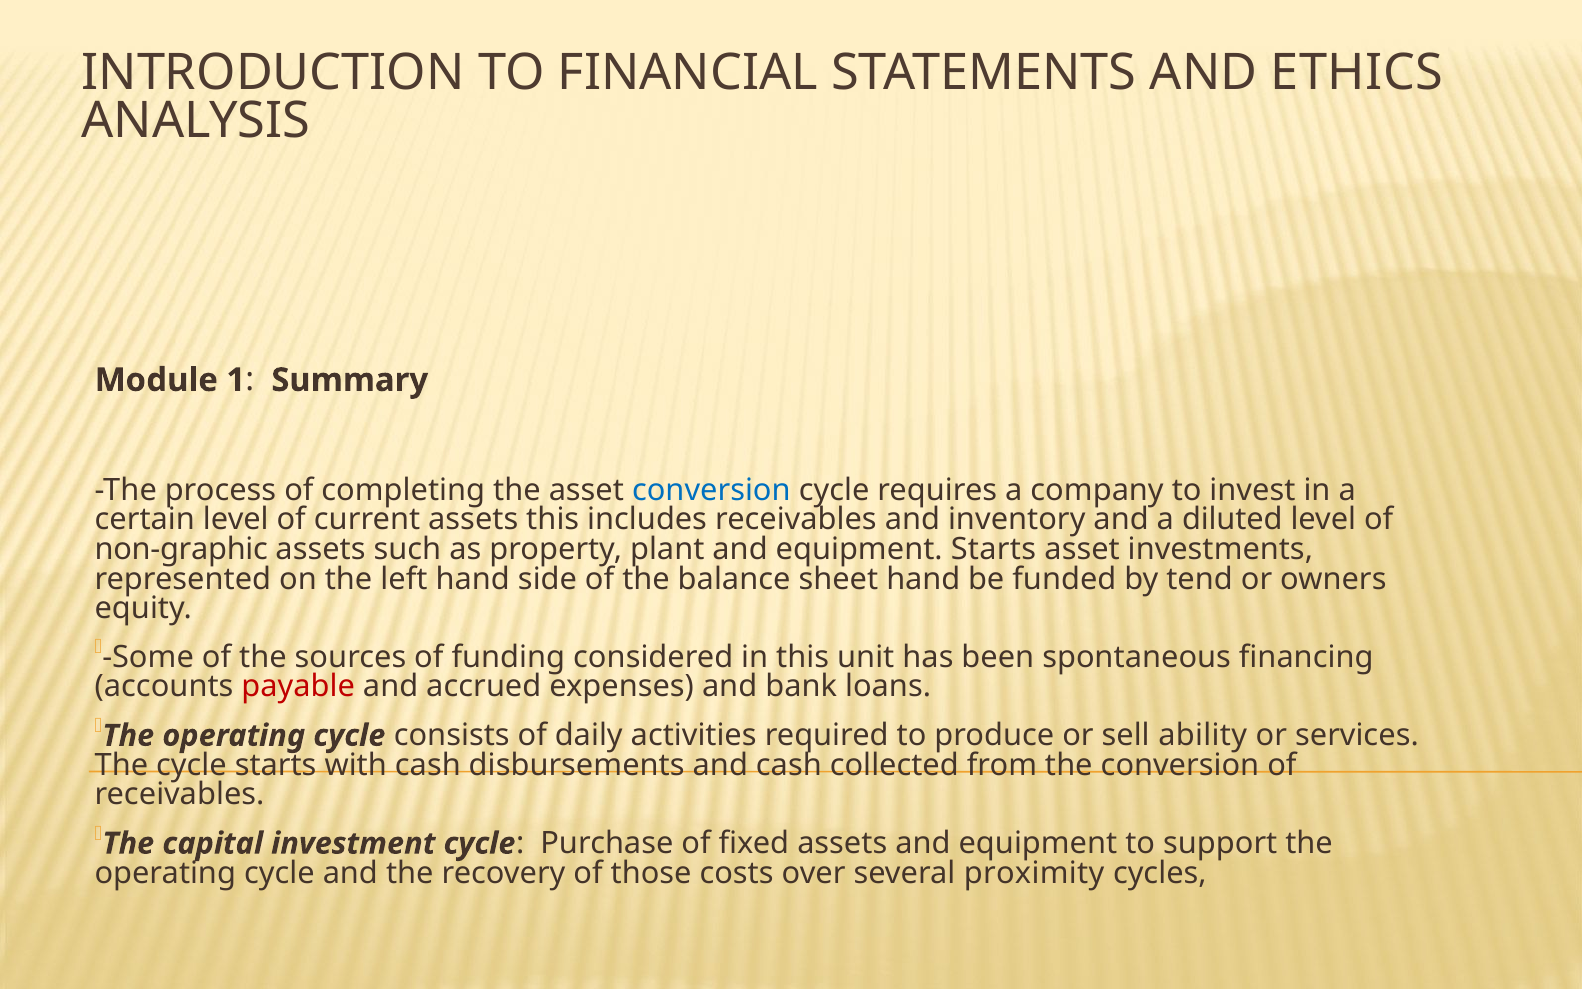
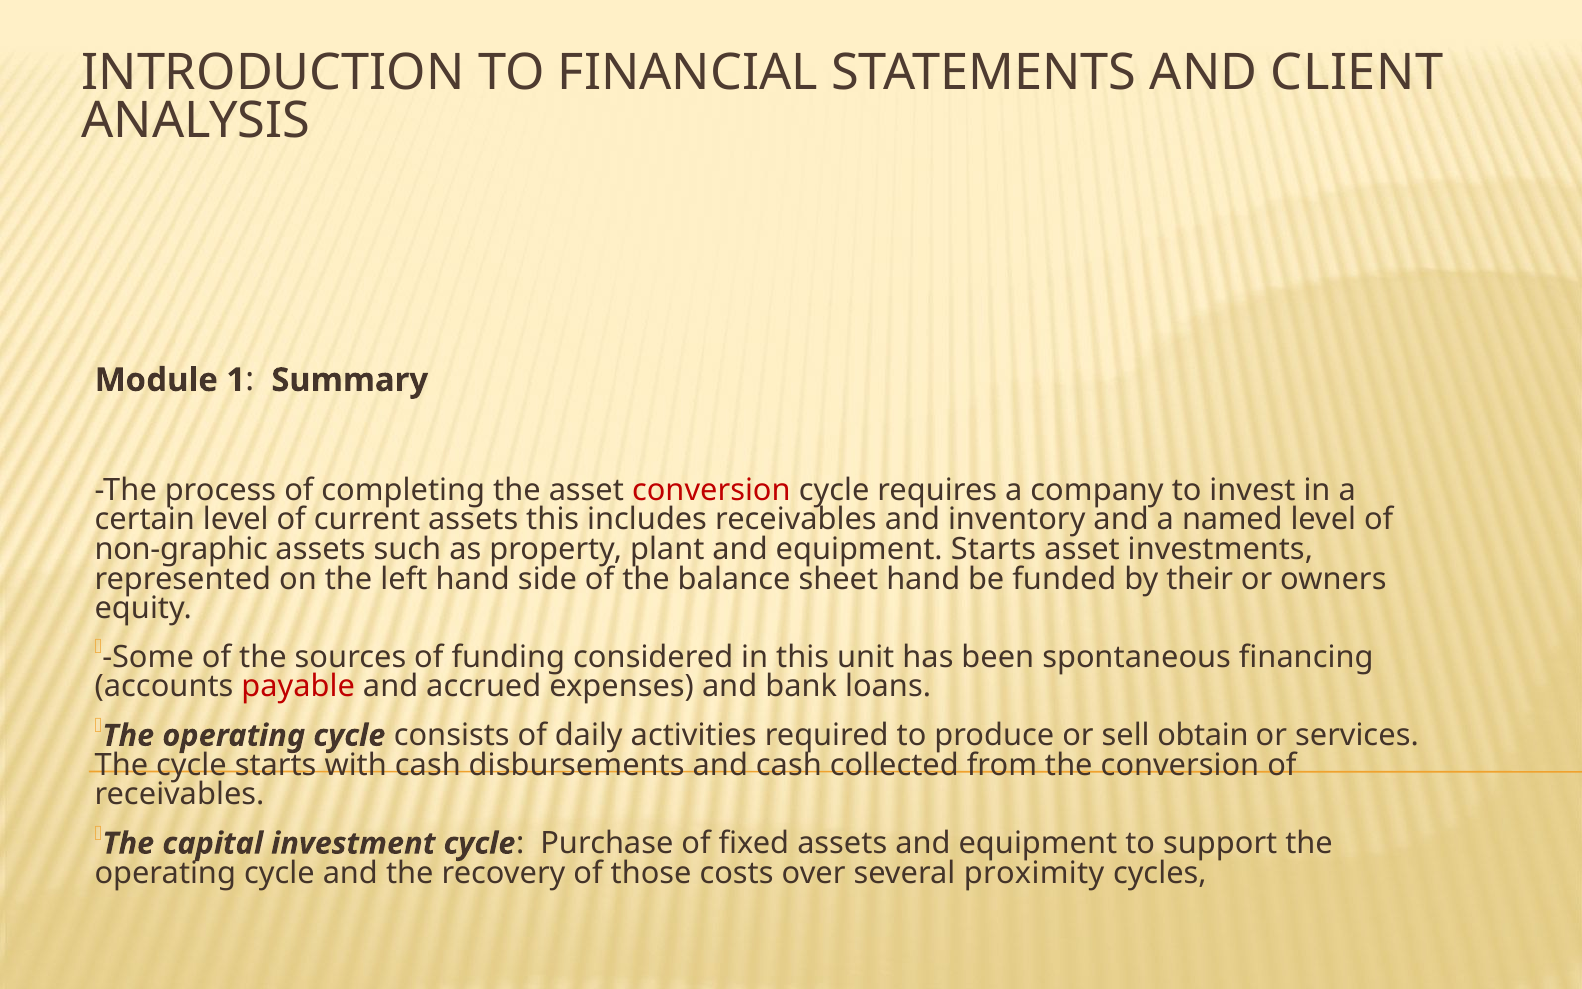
ETHICS: ETHICS -> CLIENT (1357, 73)
conversion colour: blue -> red (711, 490)
diluted: diluted -> named (1232, 520)
tend: tend -> their (1200, 579)
ability: ability -> obtain (1203, 735)
